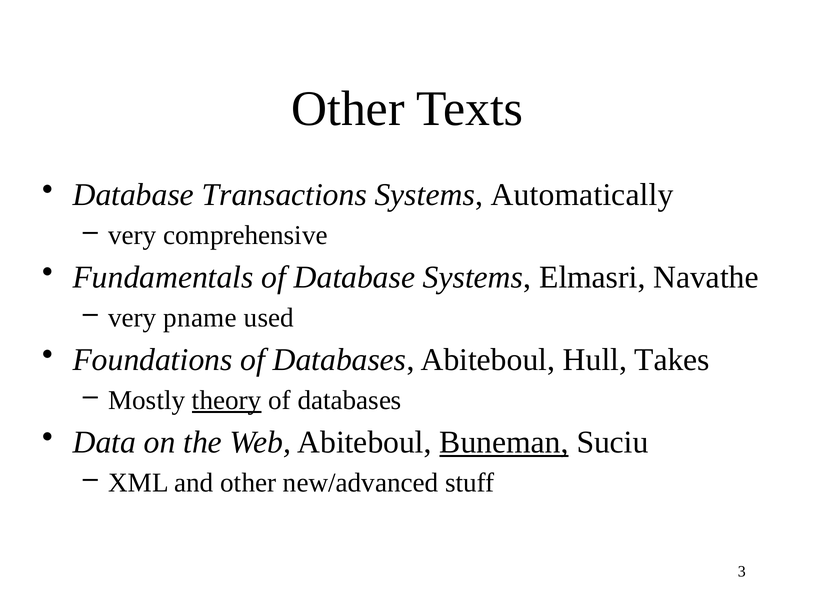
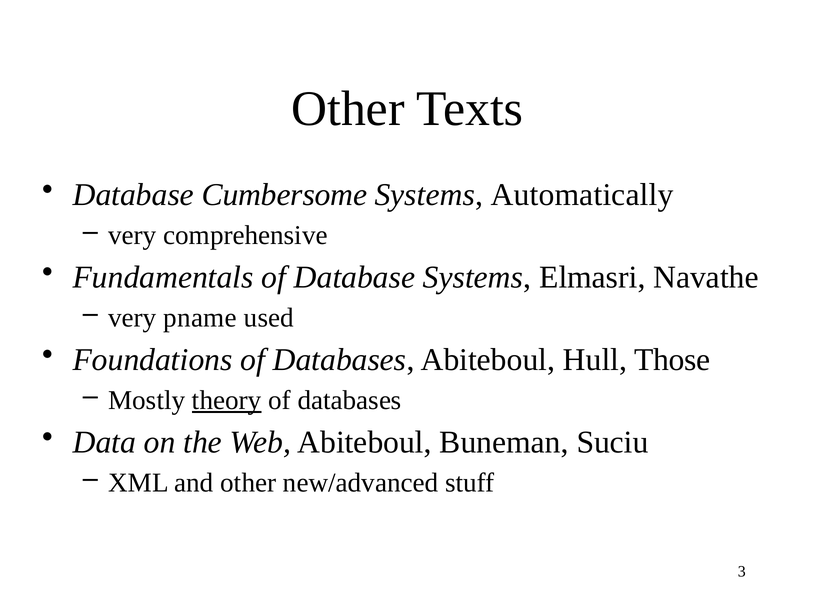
Transactions: Transactions -> Cumbersome (284, 195)
Takes: Takes -> Those (672, 360)
Buneman underline: present -> none (504, 442)
